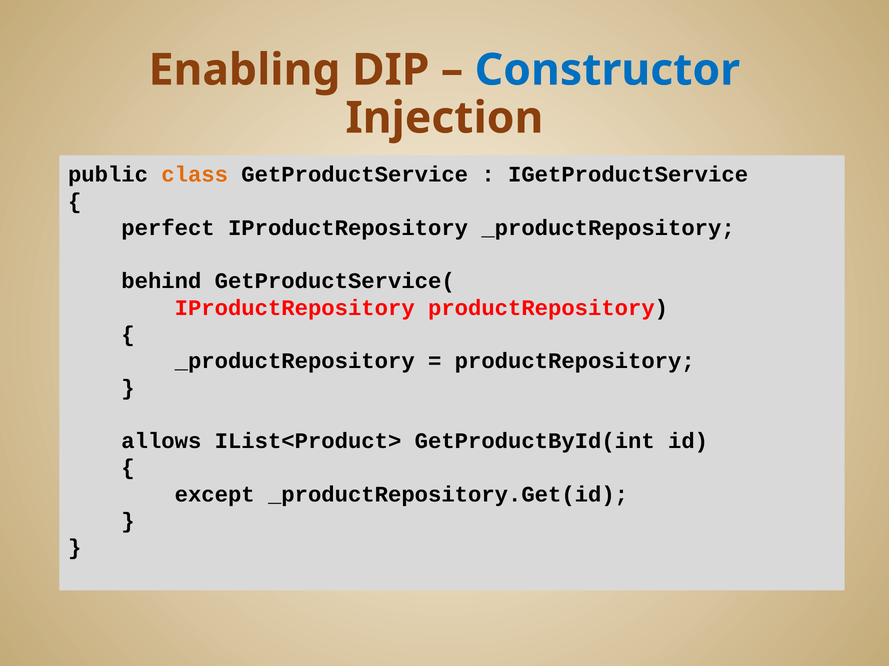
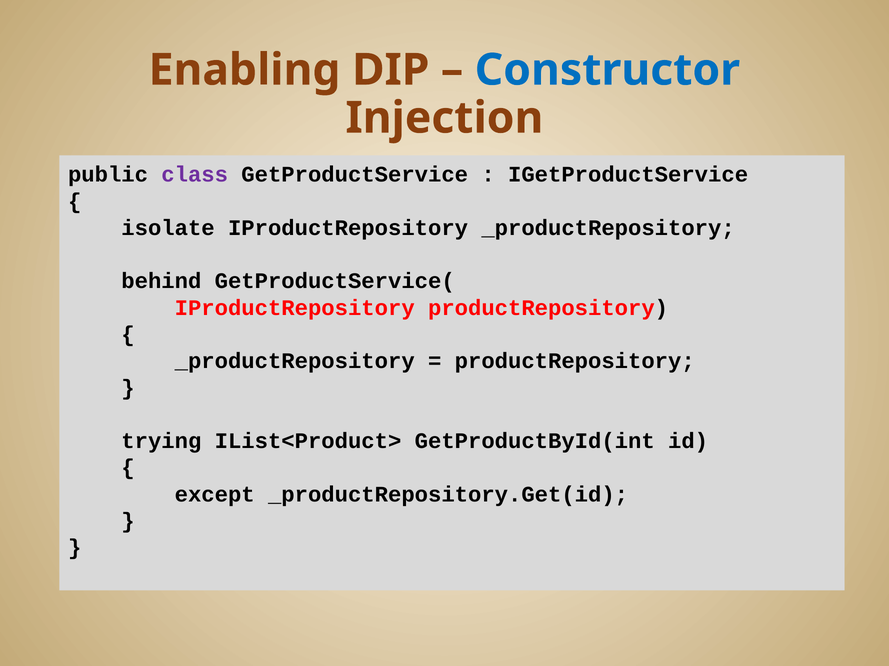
class colour: orange -> purple (195, 175)
perfect: perfect -> isolate (168, 228)
allows: allows -> trying (161, 442)
